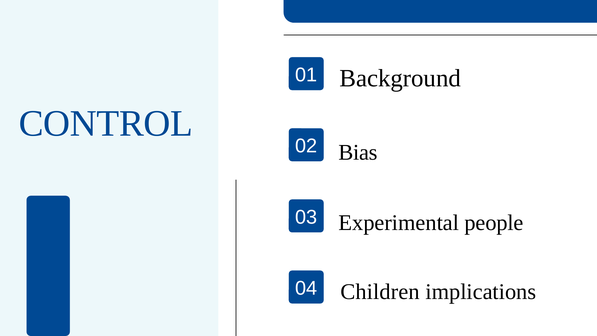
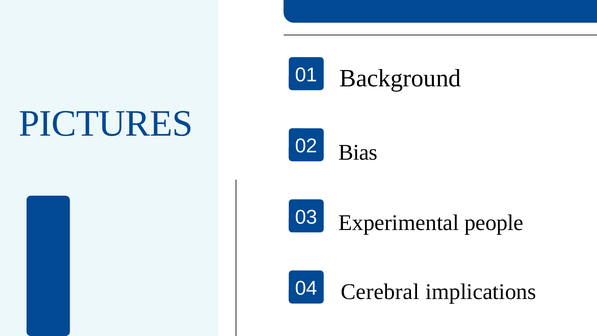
CONTROL: CONTROL -> PICTURES (106, 123)
Children: Children -> Cerebral (380, 292)
